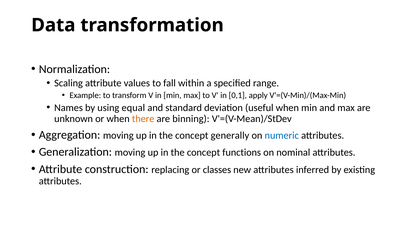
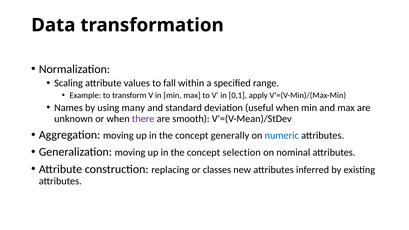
equal: equal -> many (133, 108)
there colour: orange -> purple (143, 119)
binning: binning -> smooth (191, 119)
functions: functions -> selection (242, 153)
